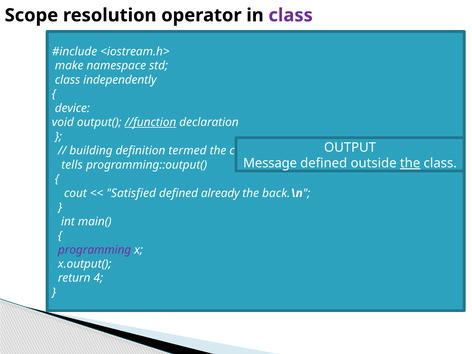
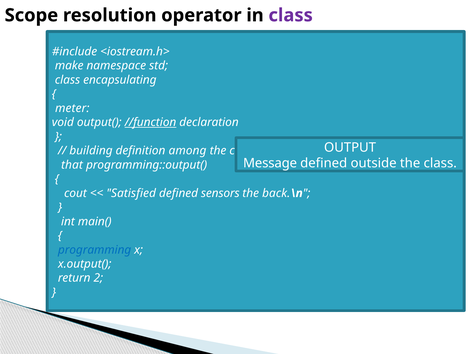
independently: independently -> encapsulating (120, 80)
device: device -> meter (72, 108)
termed: termed -> among (188, 151)
the underline: present -> none (410, 163)
tells: tells -> that (72, 165)
already: already -> sensors (220, 193)
programming colour: purple -> blue (95, 250)
4: 4 -> 2 (98, 278)
